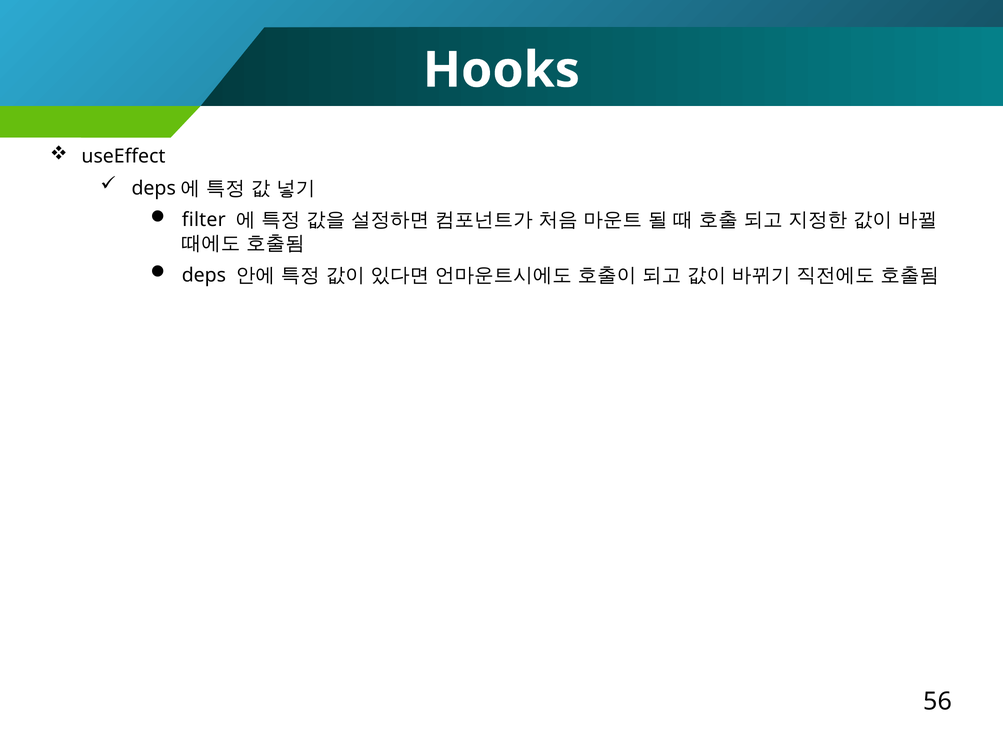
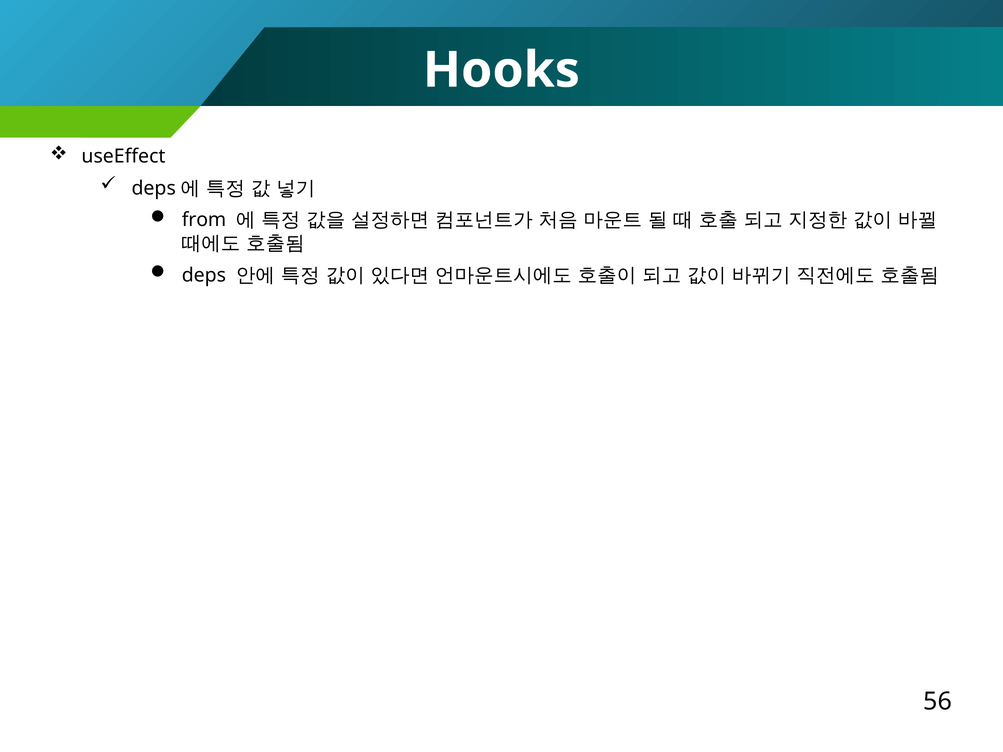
filter: filter -> from (204, 220)
